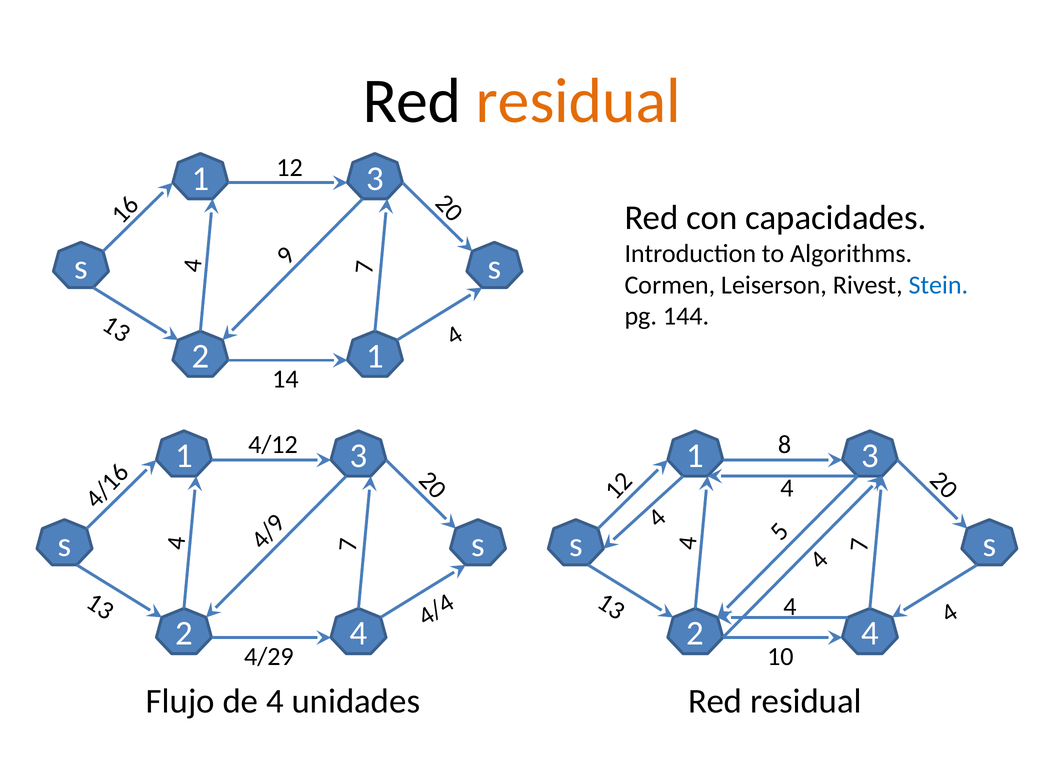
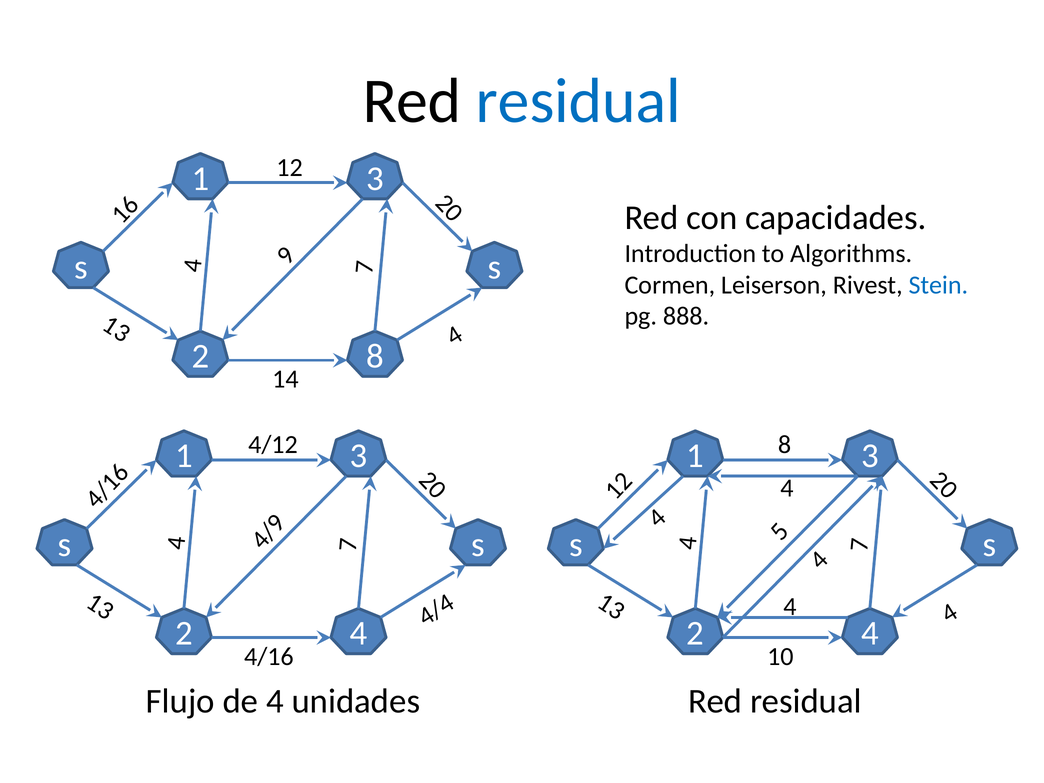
residual colour: orange -> blue (578, 101)
144: 144 -> 888 (686, 316)
2 1: 1 -> 8 (375, 356)
4/29: 4/29 -> 4/16 (269, 657)
